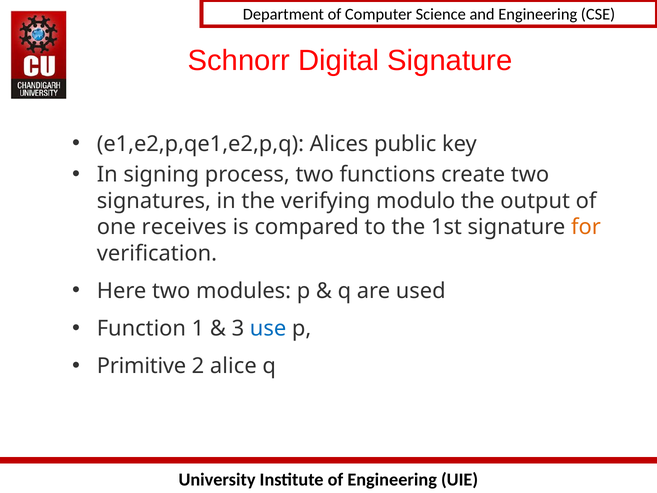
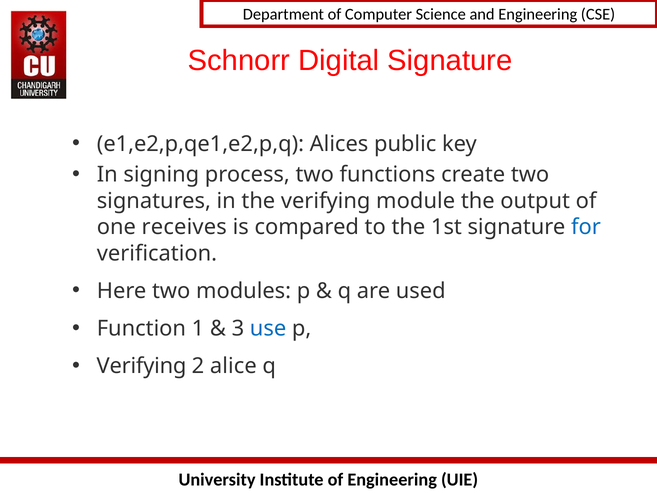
modulo: modulo -> module (416, 201)
for colour: orange -> blue (586, 227)
Primitive: Primitive -> Verifying (142, 366)
